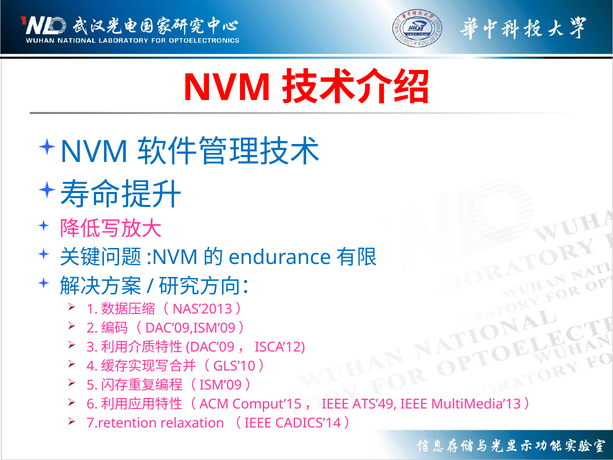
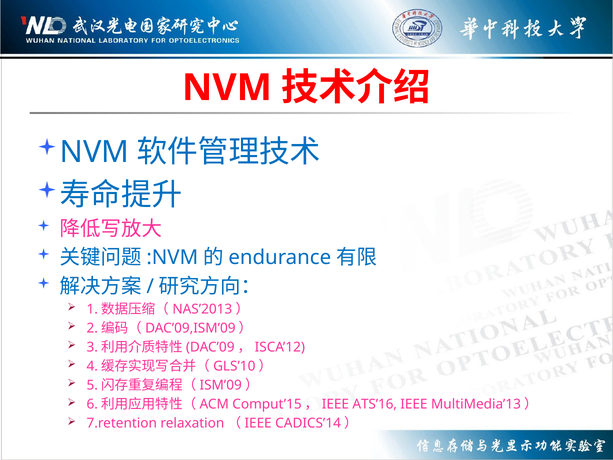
ATS’49: ATS’49 -> ATS’16 (375, 404)
